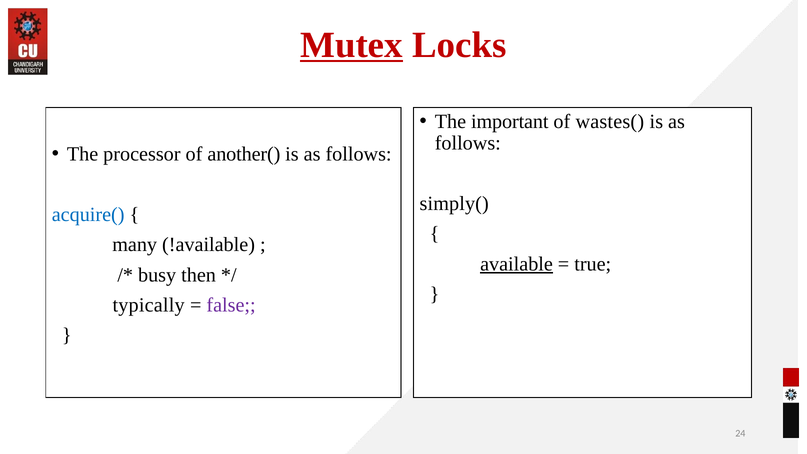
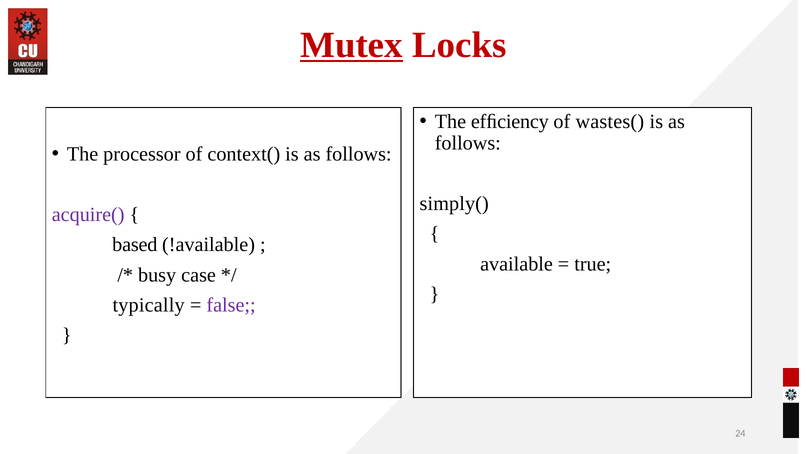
important: important -> efﬁciency (510, 121)
another(: another( -> context( (244, 154)
acquire( colour: blue -> purple (88, 214)
many: many -> based (135, 245)
available underline: present -> none (517, 264)
then: then -> case (199, 275)
